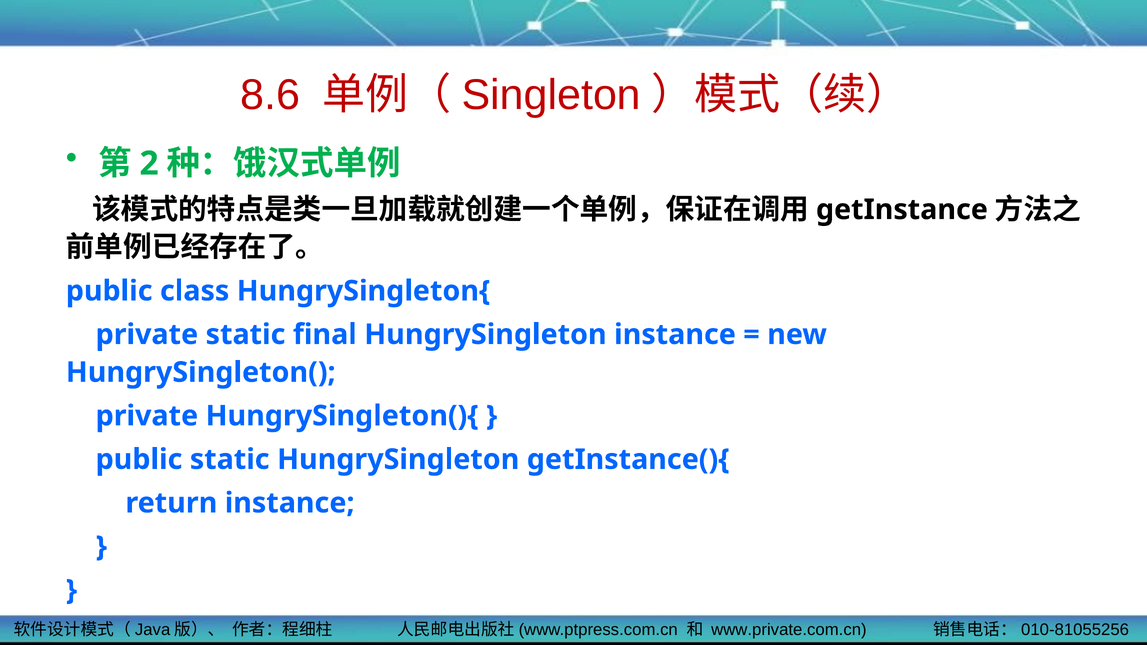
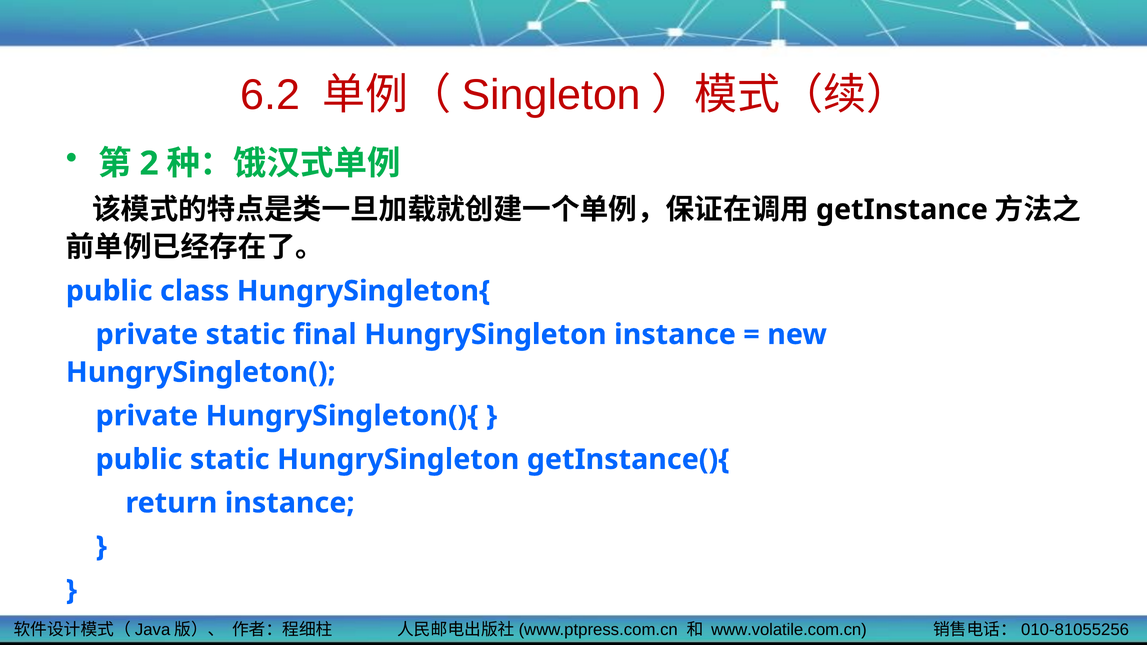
8.6: 8.6 -> 6.2 (270, 95)
www.private.com.cn: www.private.com.cn -> www.volatile.com.cn (789, 630)
